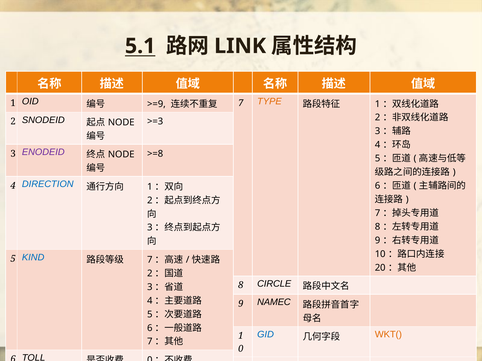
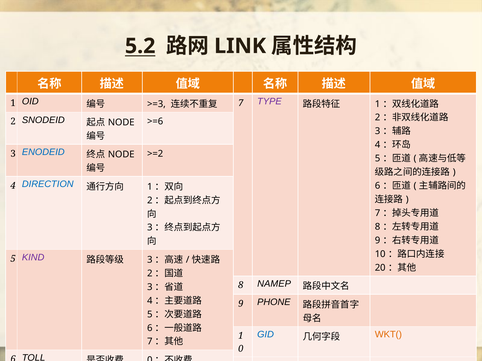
5.1: 5.1 -> 5.2 (140, 46)
>=9: >=9 -> >=3 (156, 104)
TYPE colour: orange -> purple (269, 102)
>=3: >=3 -> >=6 (155, 122)
ENODEID colour: purple -> blue (43, 152)
>=8: >=8 -> >=2 (155, 154)
KIND colour: blue -> purple (33, 258)
7: 7 -> 3 (150, 260)
CIRCLE: CIRCLE -> NAMEP (274, 284)
NAMEC: NAMEC -> PHONE (274, 303)
